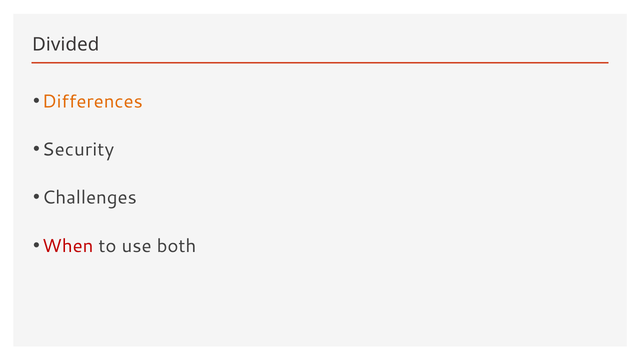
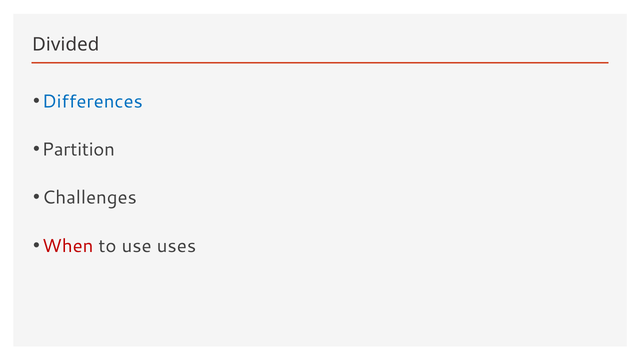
Differences colour: orange -> blue (92, 101)
Security: Security -> Partition (78, 150)
both: both -> uses (176, 246)
